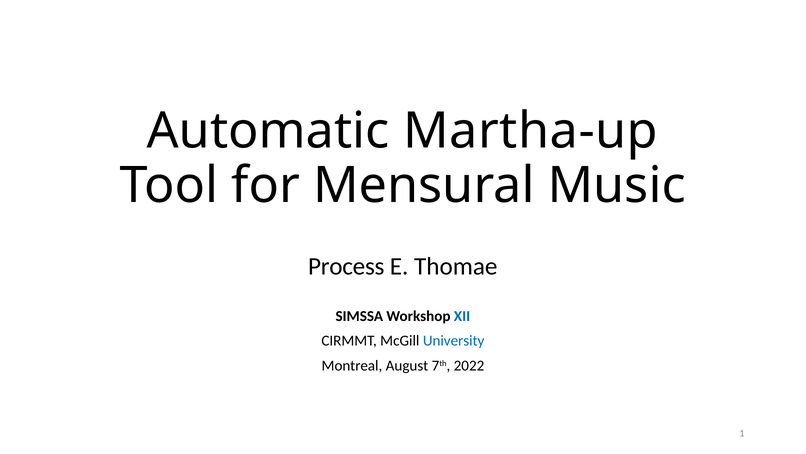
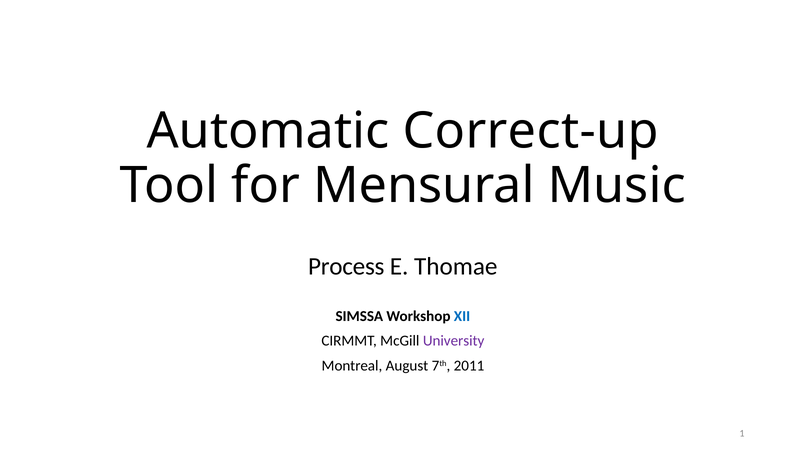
Martha-up: Martha-up -> Correct-up (531, 131)
University colour: blue -> purple (454, 341)
2022: 2022 -> 2011 (469, 365)
